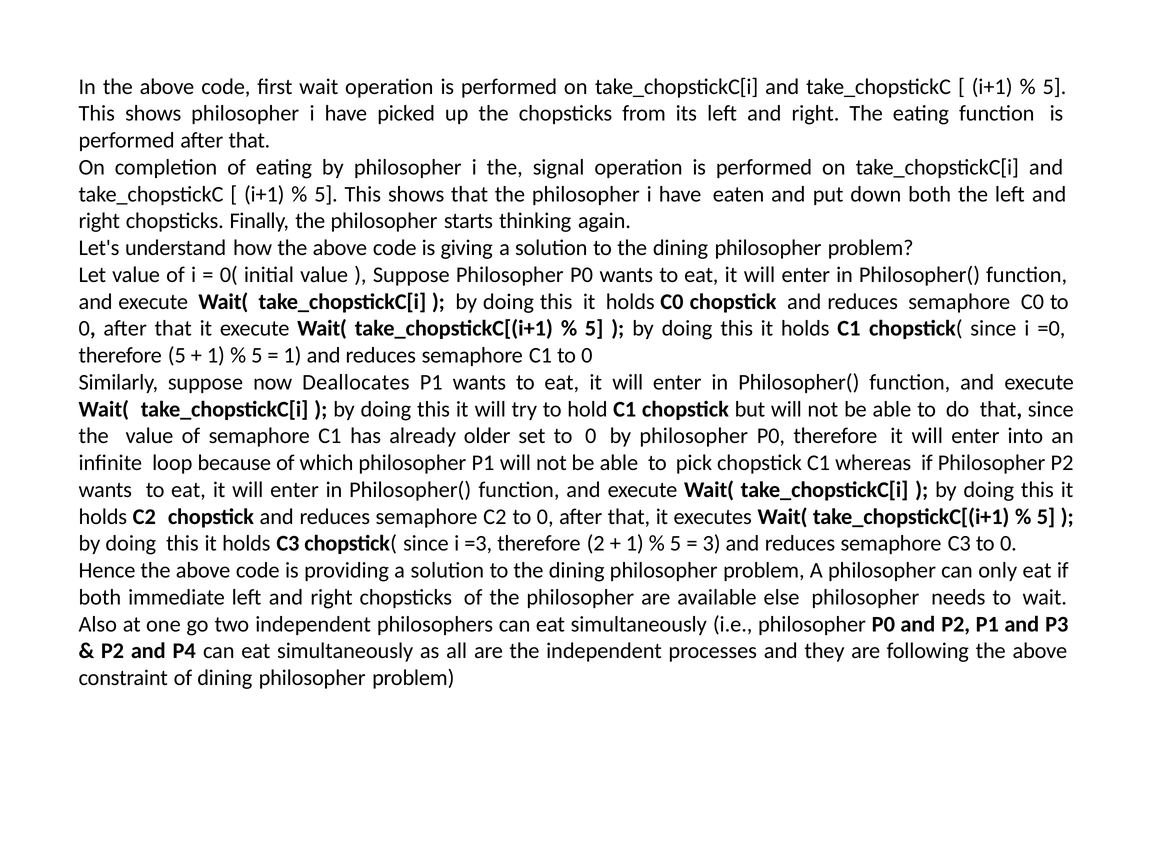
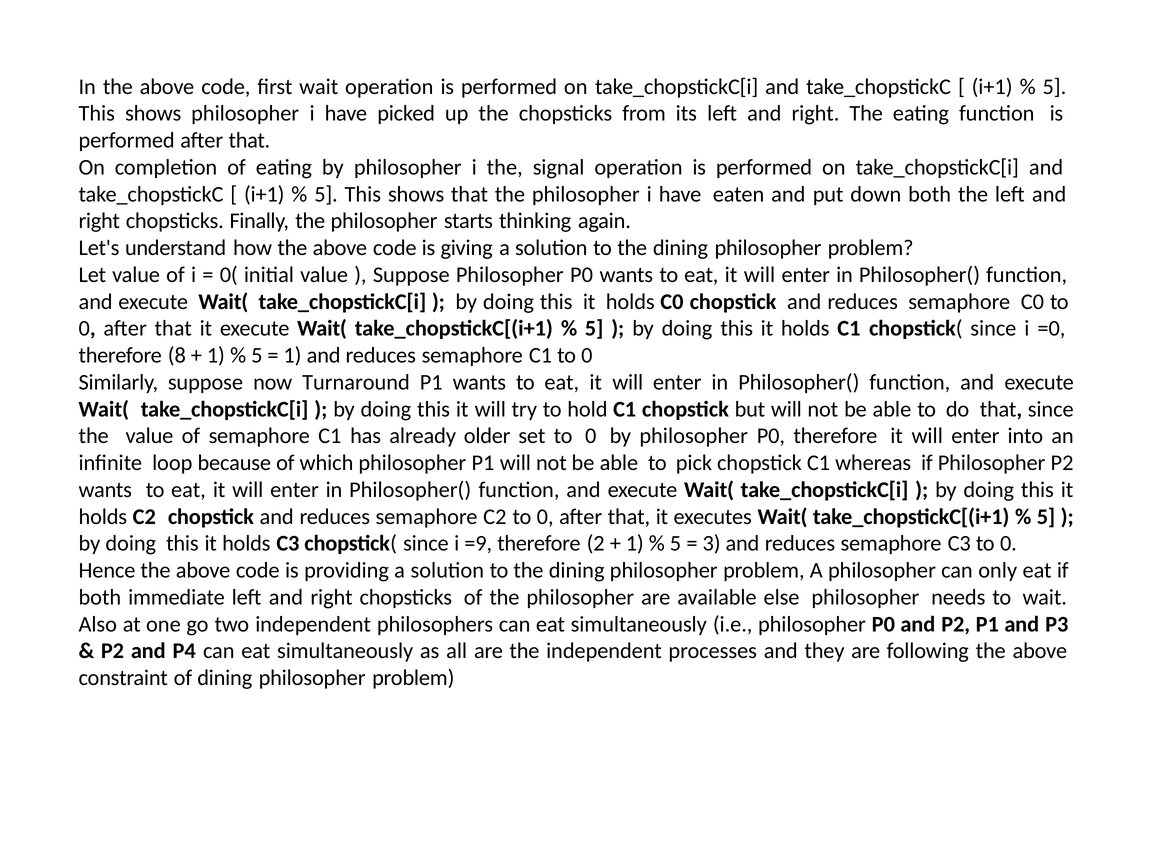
therefore 5: 5 -> 8 (177, 355)
Deallocates: Deallocates -> Turnaround (356, 382)
=3: =3 -> =9 (478, 544)
